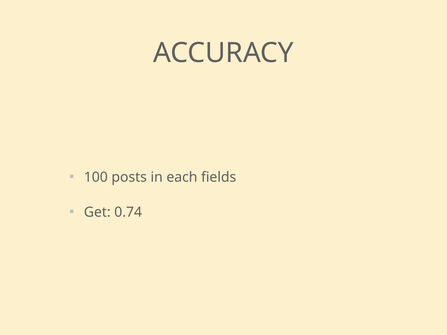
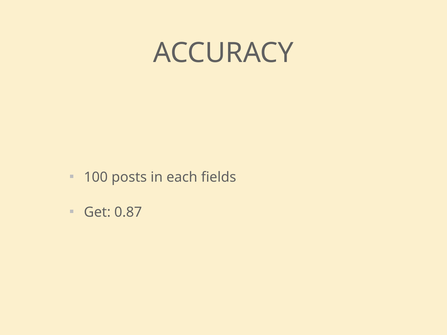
0.74: 0.74 -> 0.87 (128, 213)
